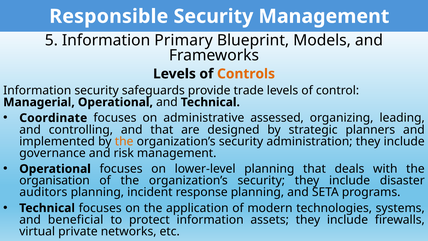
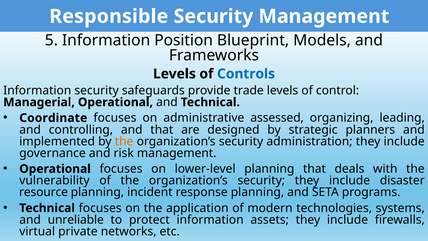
Primary: Primary -> Position (184, 40)
Controls colour: orange -> blue (246, 74)
organisation: organisation -> vulnerability (54, 180)
auditors: auditors -> resource (44, 192)
beneficial: beneficial -> unreliable (76, 220)
